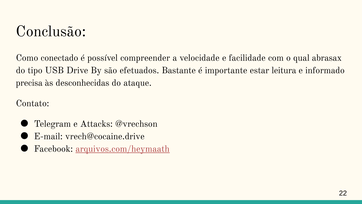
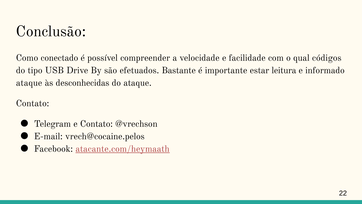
abrasax: abrasax -> códigos (327, 58)
precisa: precisa -> ataque (29, 83)
e Attacks: Attacks -> Contato (96, 124)
vrech@cocaine.drive: vrech@cocaine.drive -> vrech@cocaine.pelos (105, 136)
arquivos.com/heymaath: arquivos.com/heymaath -> atacante.com/heymaath (123, 149)
